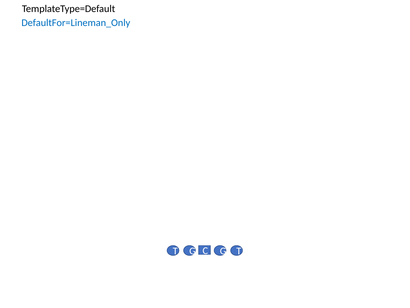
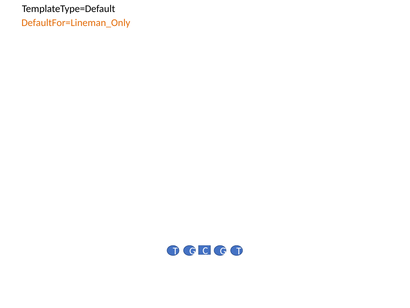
DefaultFor=Lineman_Only colour: blue -> orange (76, 23)
